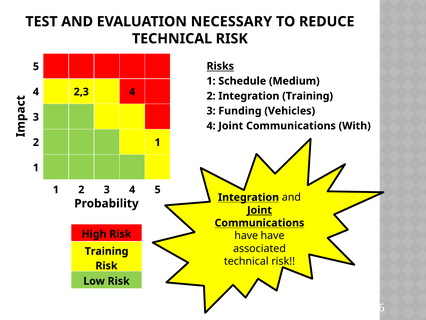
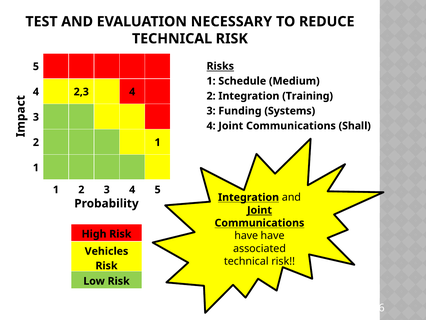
Vehicles: Vehicles -> Systems (290, 111)
With: With -> Shall (355, 126)
Training: Training -> Vehicles (107, 251)
